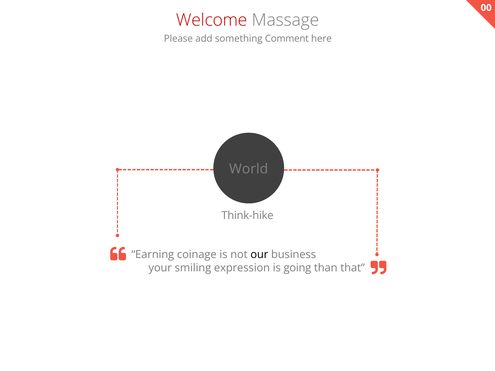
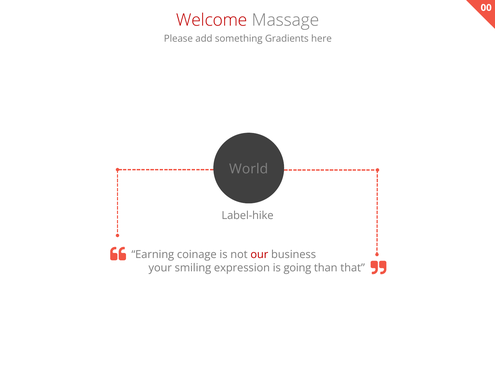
Comment: Comment -> Gradients (287, 39)
Think-hike: Think-hike -> Label-hike (248, 216)
our colour: black -> red (259, 255)
